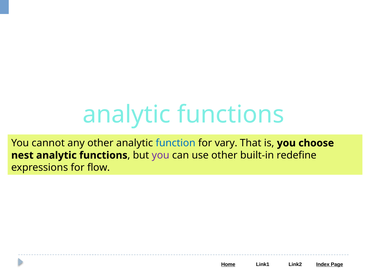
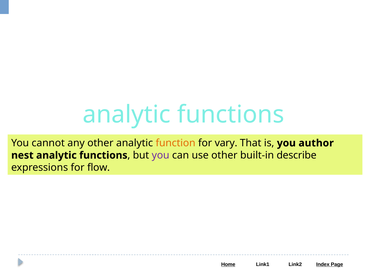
function colour: blue -> orange (176, 143)
choose: choose -> author (316, 143)
redefine: redefine -> describe (297, 155)
